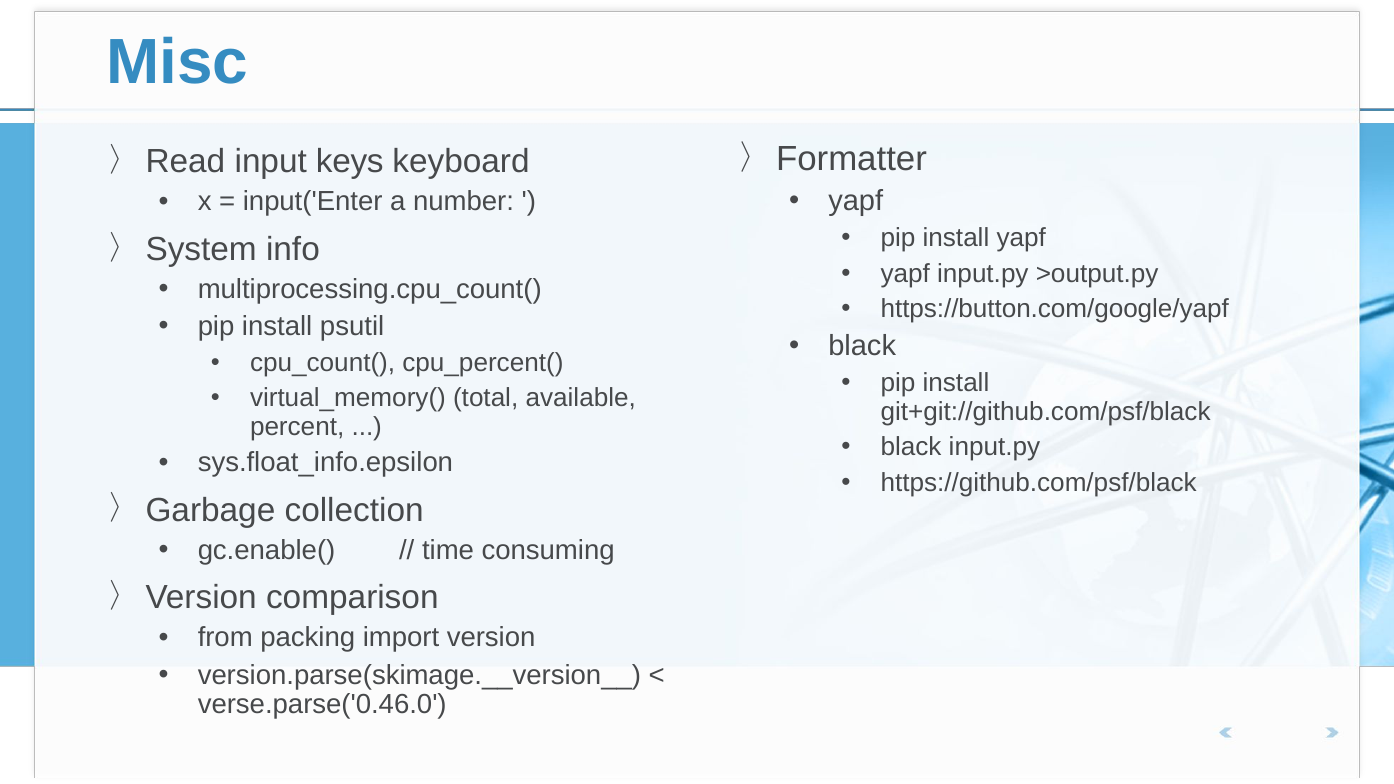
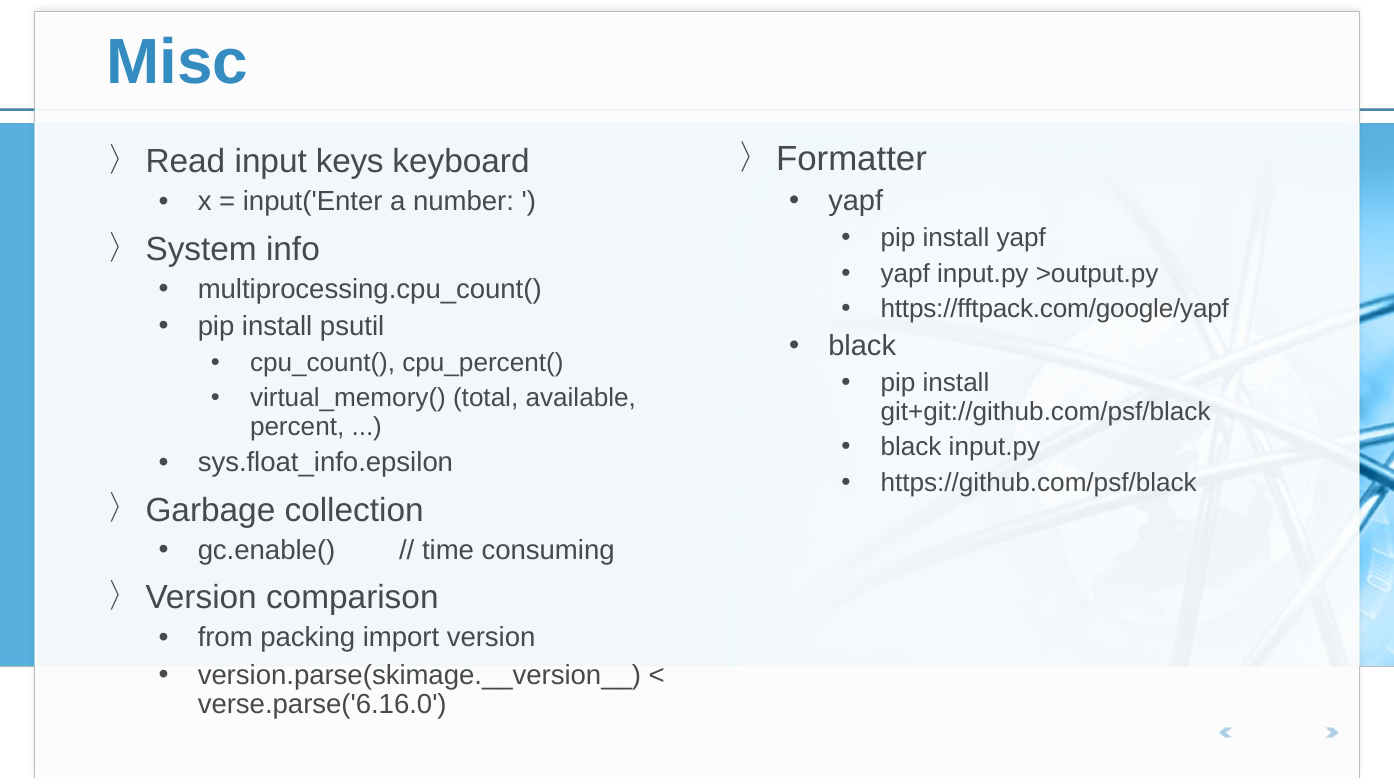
https://button.com/google/yapf: https://button.com/google/yapf -> https://fftpack.com/google/yapf (1055, 309)
verse.parse('0.46.0: verse.parse('0.46.0 -> verse.parse('6.16.0 (322, 705)
